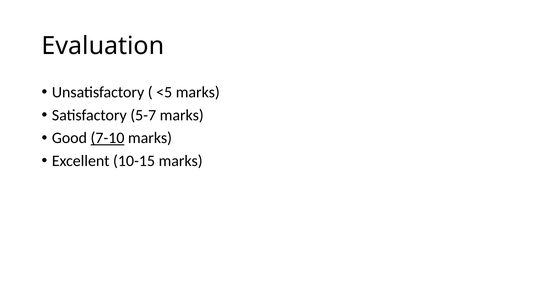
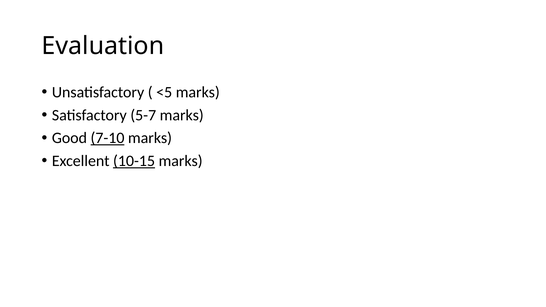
10-15 underline: none -> present (134, 161)
